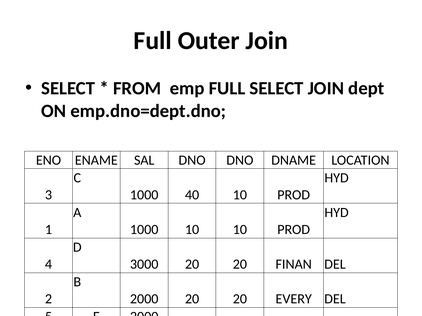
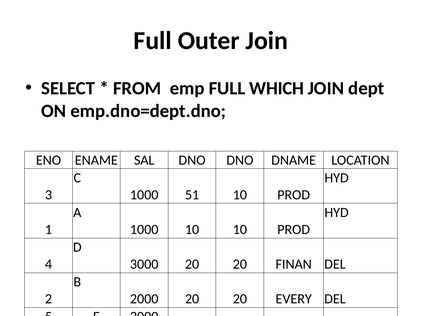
FULL SELECT: SELECT -> WHICH (277, 89)
1000 40: 40 -> 51 (192, 195)
